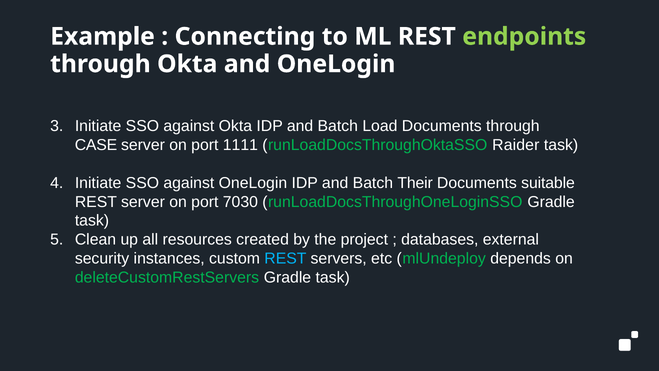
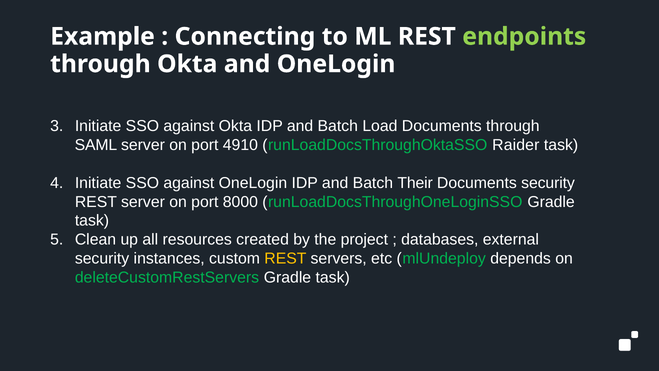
CASE: CASE -> SAML (96, 145)
1111: 1111 -> 4910 (240, 145)
Documents suitable: suitable -> security (548, 183)
7030: 7030 -> 8000 (240, 202)
REST colour: light blue -> yellow (285, 259)
